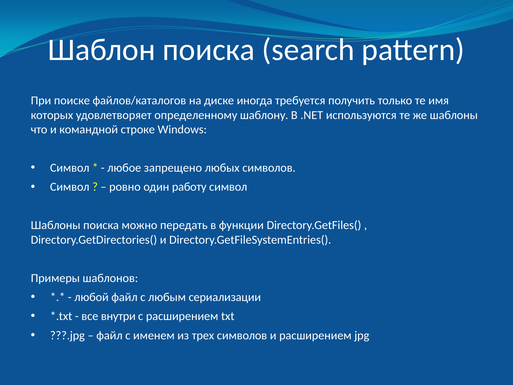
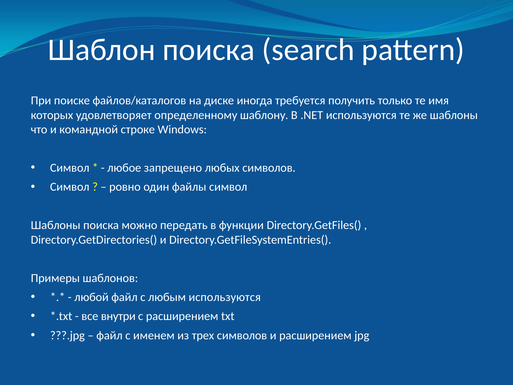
работу: работу -> файлы (189, 187)
любым сериализации: сериализации -> используются (225, 297)
